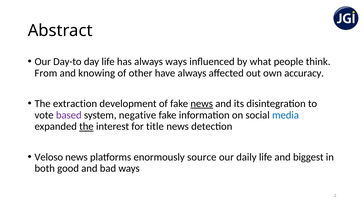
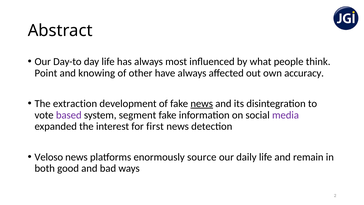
always ways: ways -> most (176, 62)
From: From -> Point (46, 73)
negative: negative -> segment (138, 115)
media colour: blue -> purple (286, 115)
the underline: present -> none (86, 126)
title: title -> first (155, 126)
biggest: biggest -> remain (308, 157)
